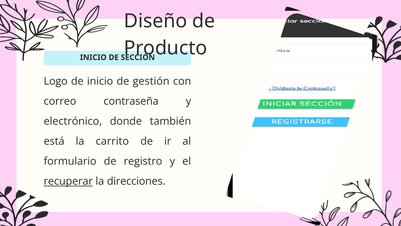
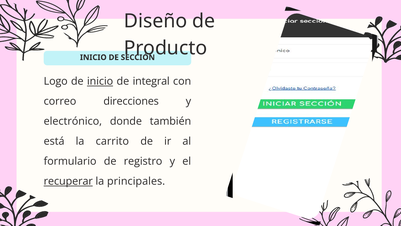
inicio underline: none -> present (100, 81)
gestión: gestión -> integral (151, 81)
contraseña: contraseña -> direcciones (131, 101)
direcciones: direcciones -> principales (136, 181)
